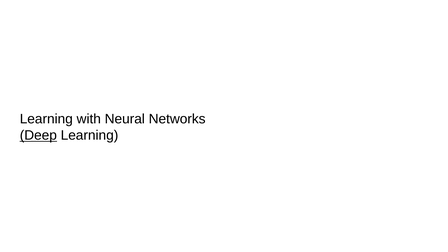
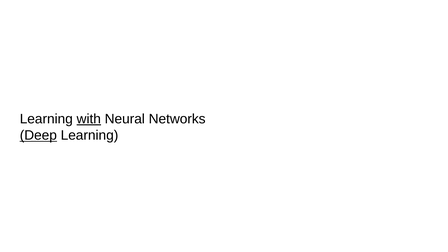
with underline: none -> present (89, 119)
